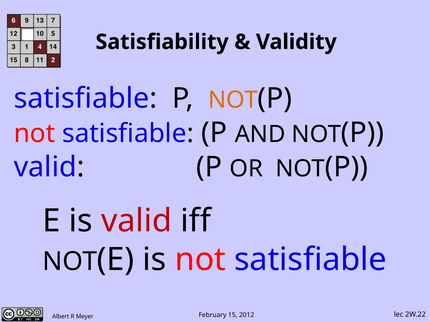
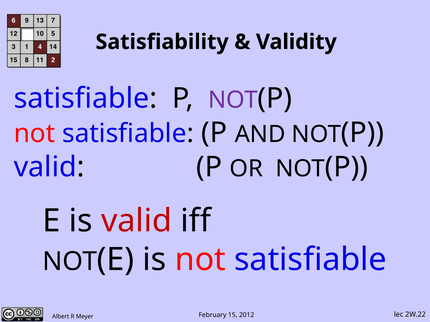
NOT colour: orange -> purple (233, 100)
